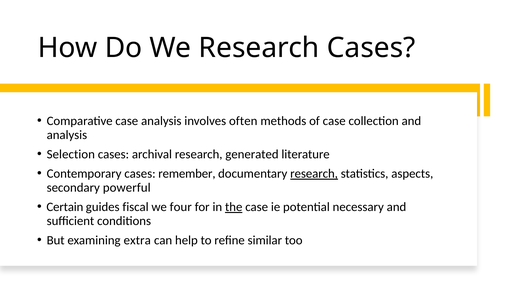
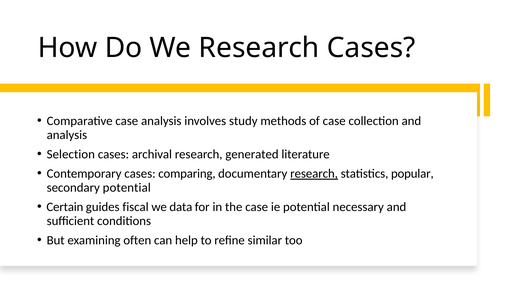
often: often -> study (243, 121)
remember: remember -> comparing (187, 174)
aspects: aspects -> popular (412, 174)
secondary powerful: powerful -> potential (127, 188)
four: four -> data (181, 207)
the underline: present -> none (234, 207)
extra: extra -> often (137, 241)
